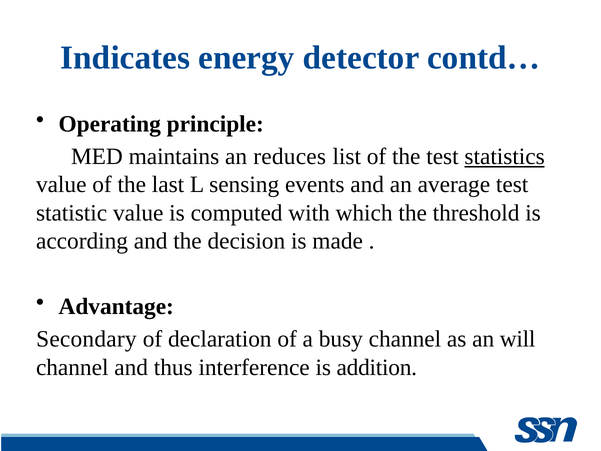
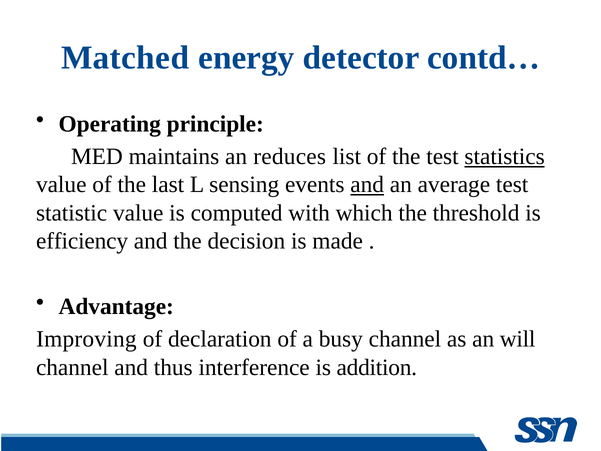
Indicates: Indicates -> Matched (125, 58)
and underline: none -> present (367, 185)
according: according -> efficiency (82, 241)
Secondary: Secondary -> Improving (86, 339)
